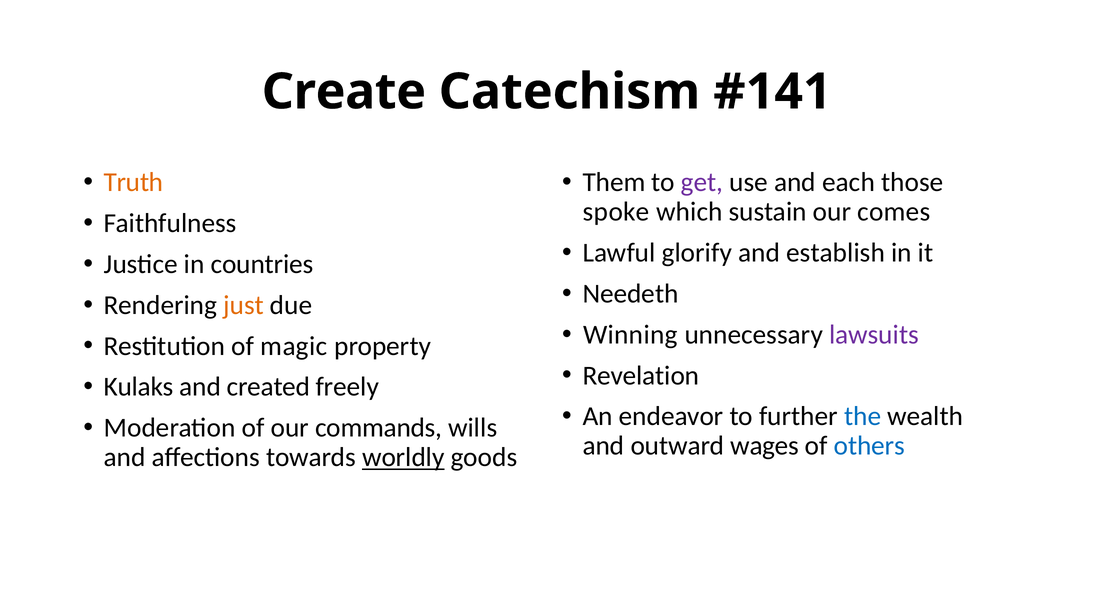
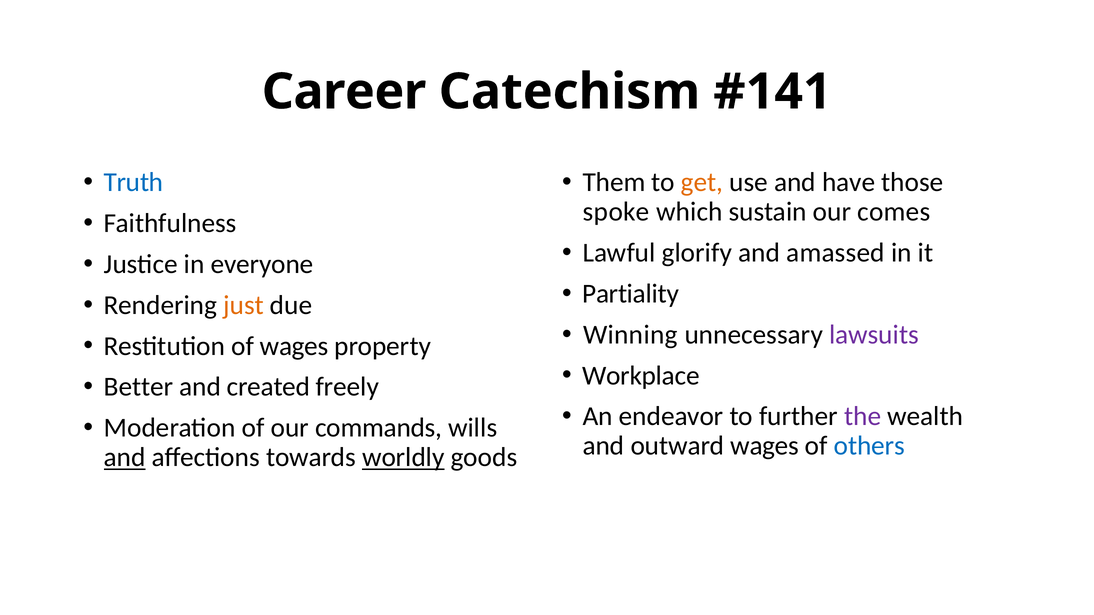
Create: Create -> Career (344, 92)
Truth colour: orange -> blue (134, 183)
get colour: purple -> orange (702, 183)
each: each -> have (849, 183)
establish: establish -> amassed (836, 253)
countries: countries -> everyone (262, 264)
Needeth: Needeth -> Partiality (631, 294)
of magic: magic -> wages (294, 346)
Revelation: Revelation -> Workplace (641, 376)
Kulaks: Kulaks -> Better (139, 387)
the colour: blue -> purple (863, 417)
and underline: none -> present (125, 458)
